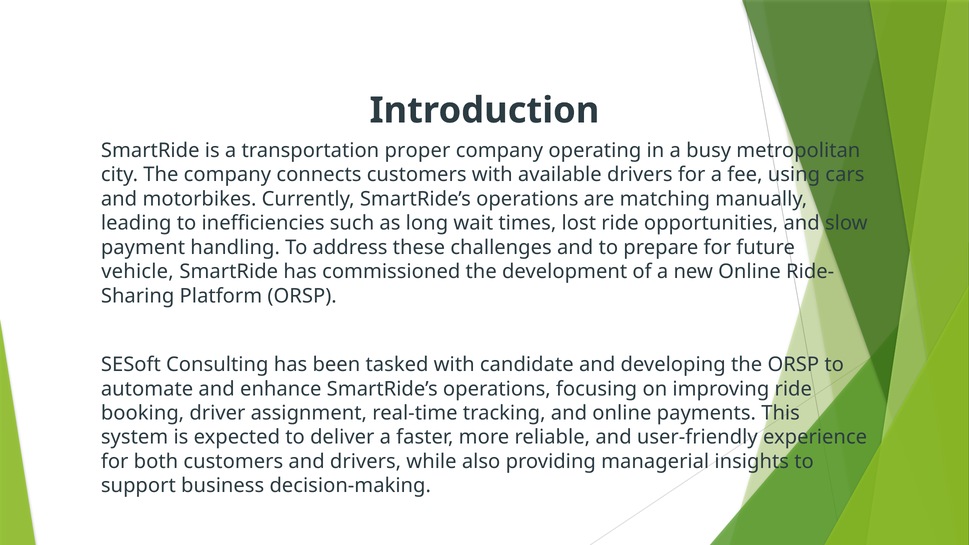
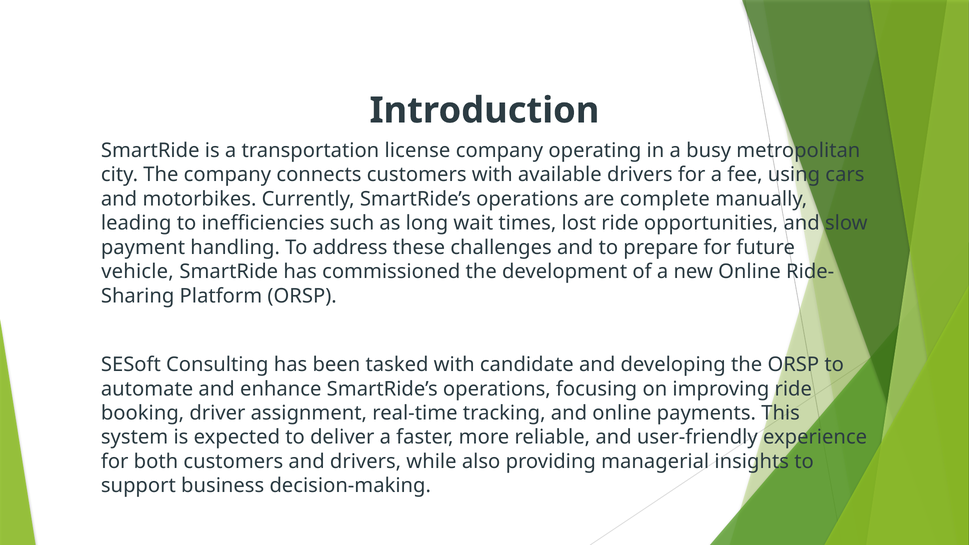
proper: proper -> license (417, 151)
matching: matching -> complete (665, 199)
